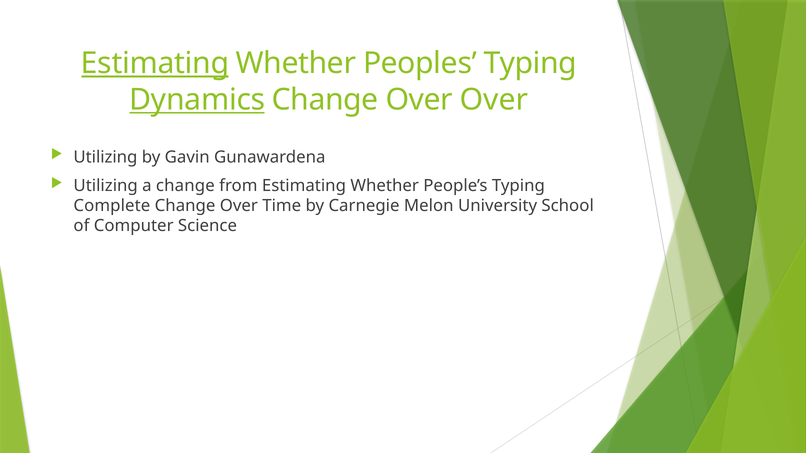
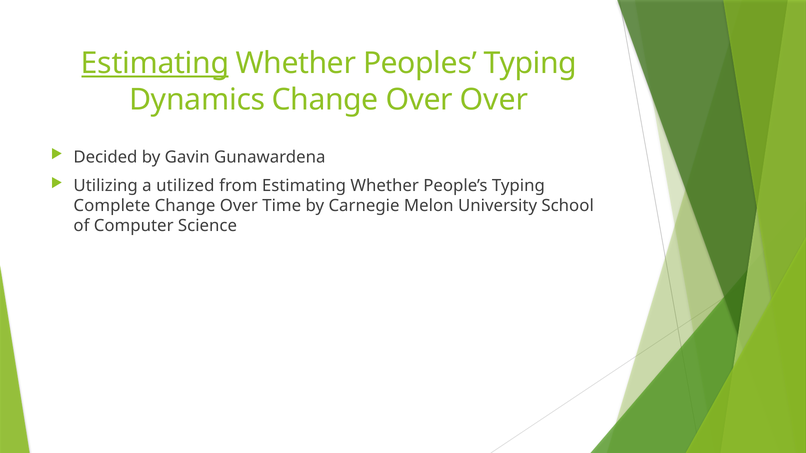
Dynamics underline: present -> none (197, 100)
Utilizing: Utilizing -> Decided (105, 157)
a change: change -> utilized (185, 186)
